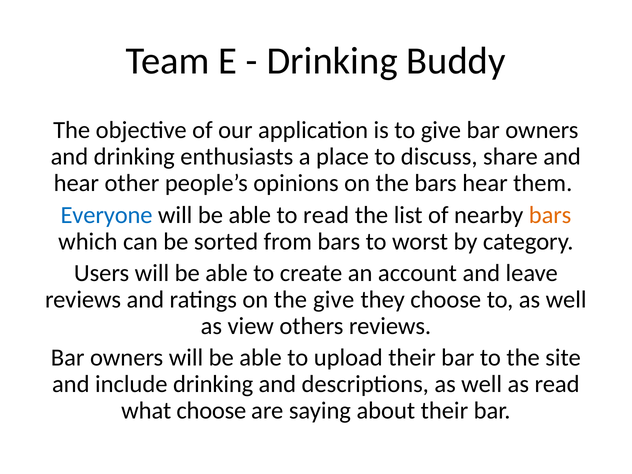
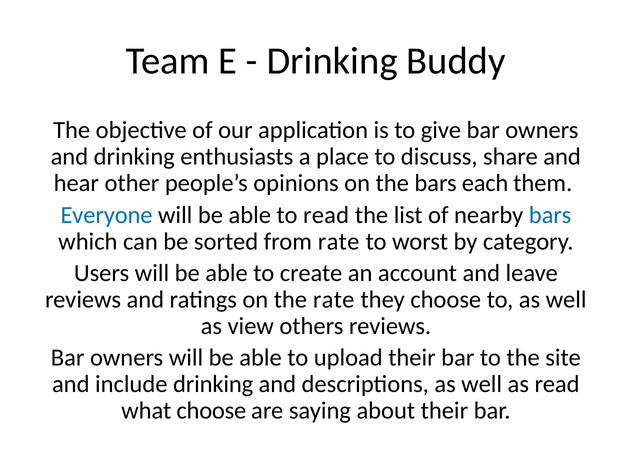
bars hear: hear -> each (485, 183)
bars colour: orange -> blue (550, 215)
from bars: bars -> rate (339, 241)
the give: give -> rate (334, 300)
